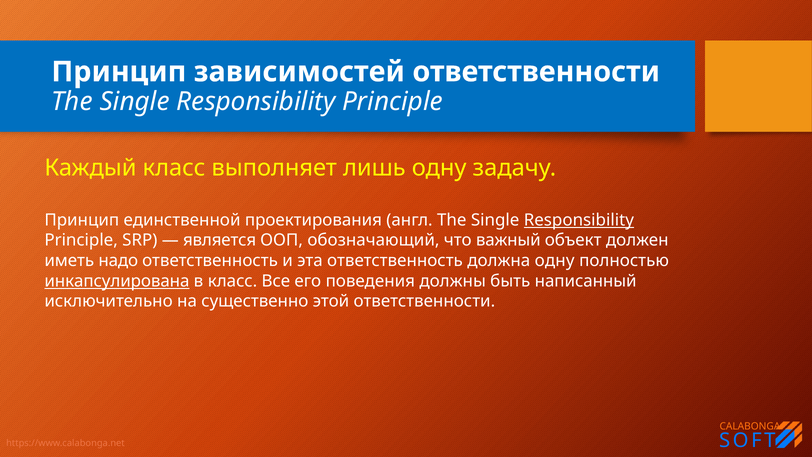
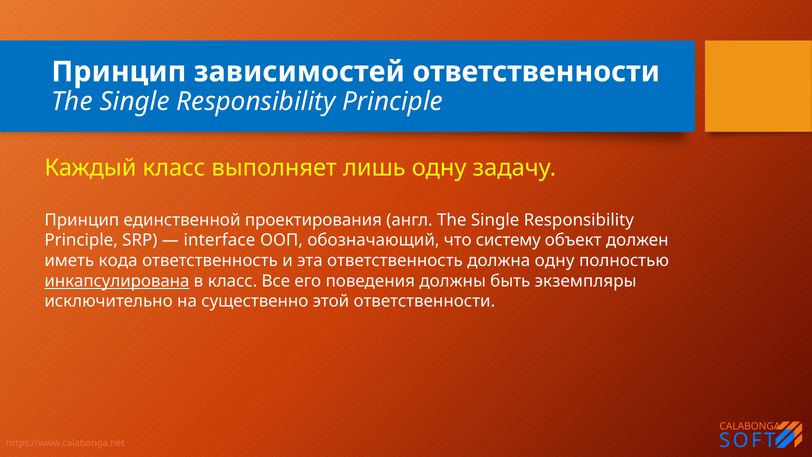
Responsibility underline: present -> none (579, 220)
является: является -> interface (219, 240)
важный: важный -> систему (508, 240)
надо: надо -> кода (118, 261)
написанный: написанный -> экземпляры (586, 281)
